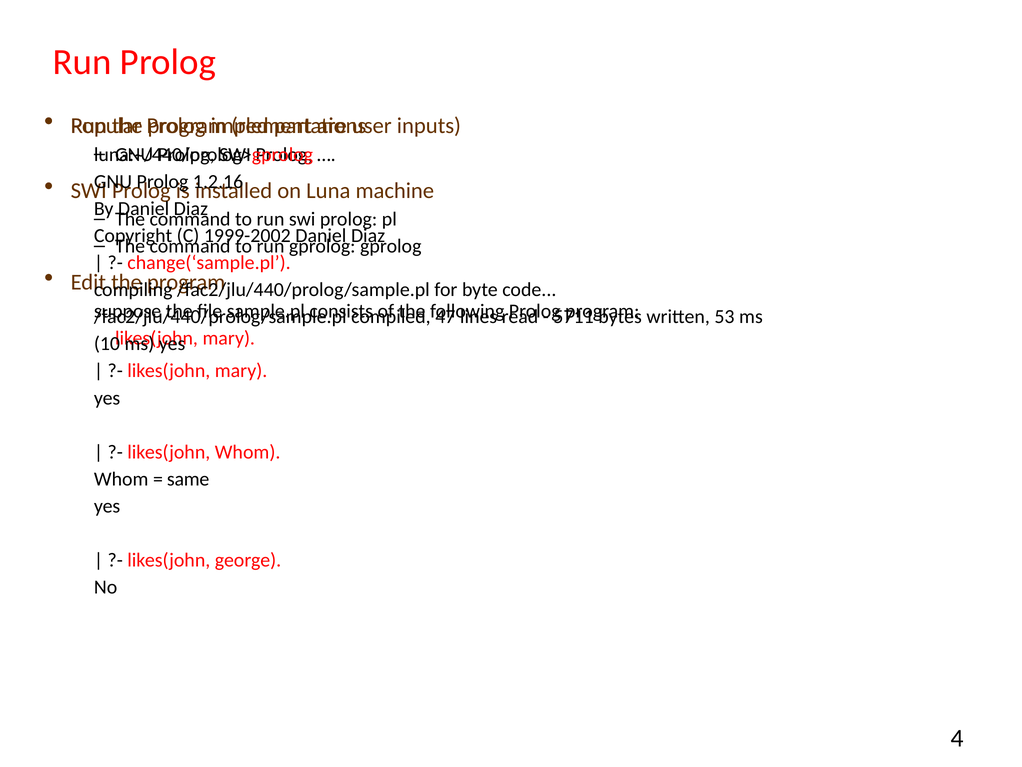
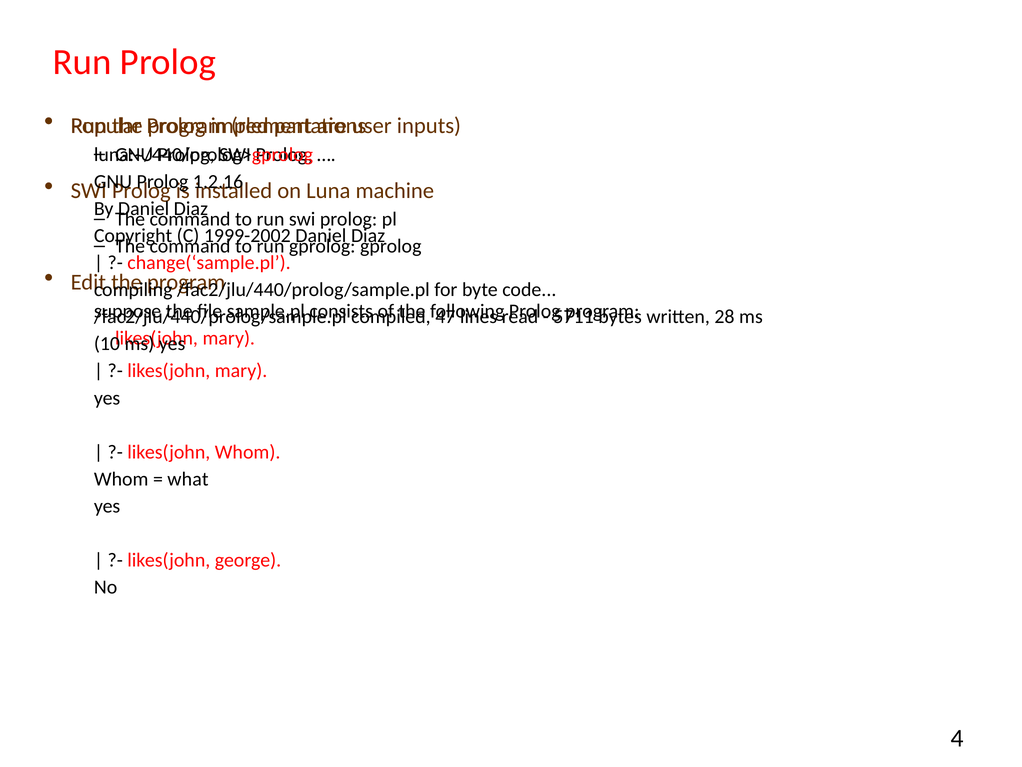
53: 53 -> 28 (724, 317)
same: same -> what (188, 479)
